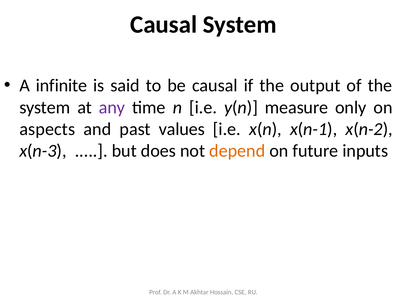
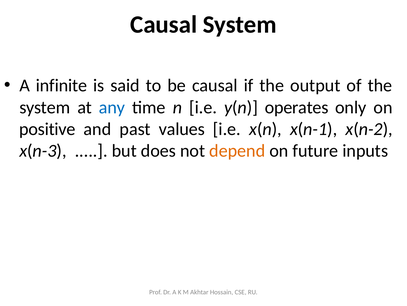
any colour: purple -> blue (112, 107)
measure: measure -> operates (297, 107)
aspects: aspects -> positive (47, 129)
